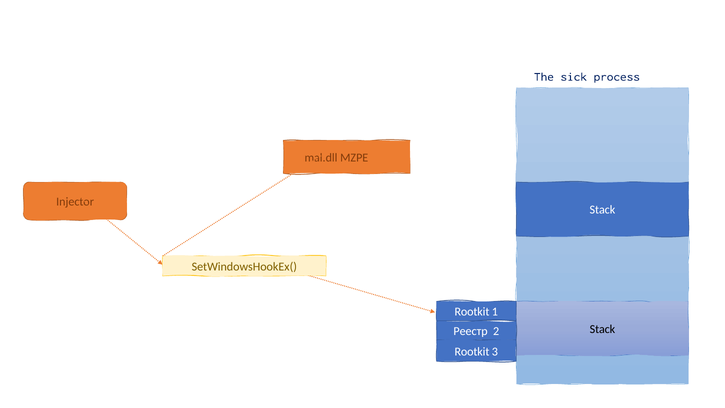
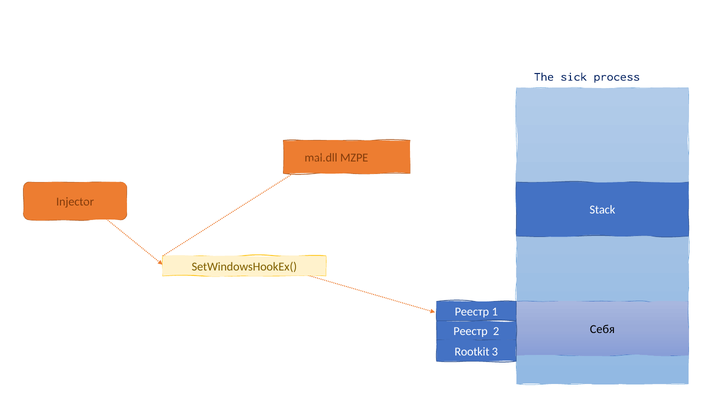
Rootkit: Rootkit -> Реестр (472, 312)
Stack: Stack -> Себя (602, 329)
